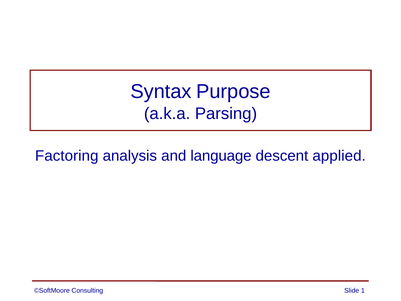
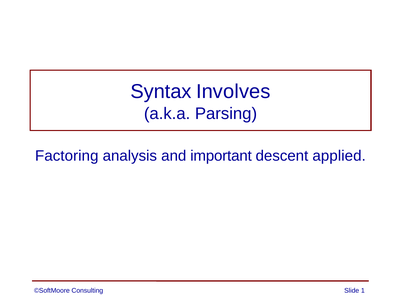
Purpose: Purpose -> Involves (233, 92)
language: language -> important (221, 156)
